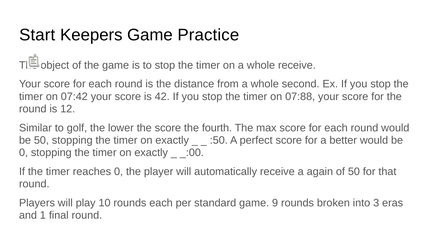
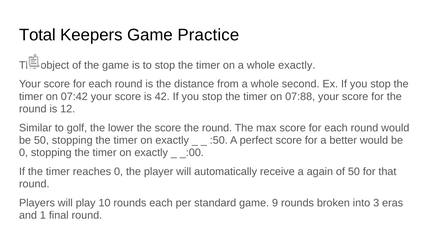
Start: Start -> Total (37, 35)
whole receive: receive -> exactly (297, 65)
score the fourth: fourth -> round (217, 128)
